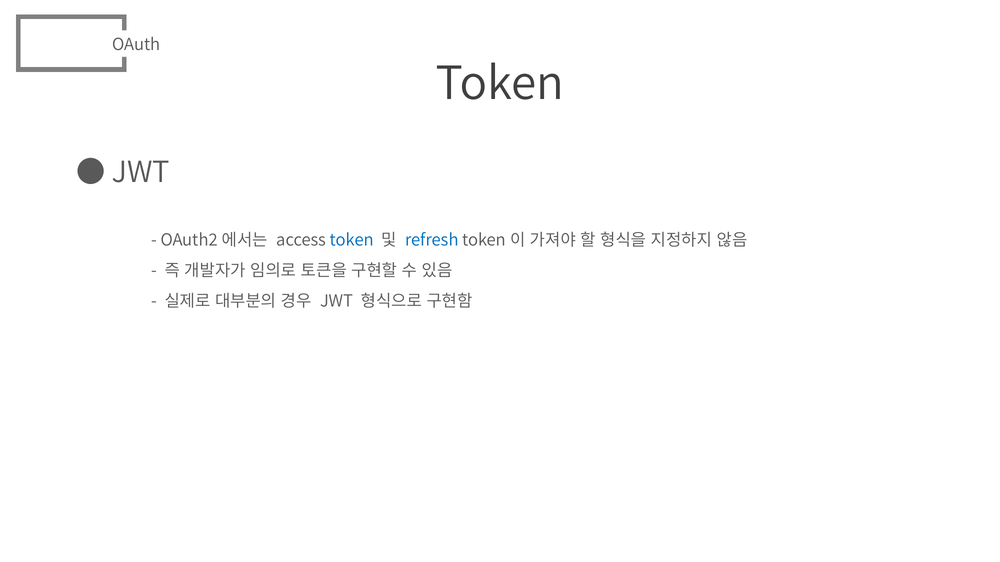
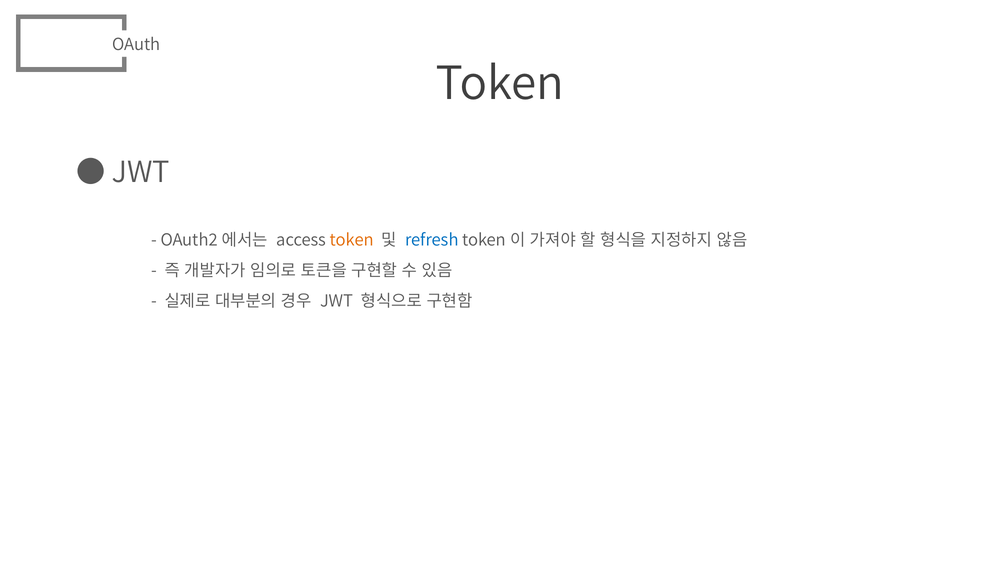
token colour: blue -> orange (352, 240)
